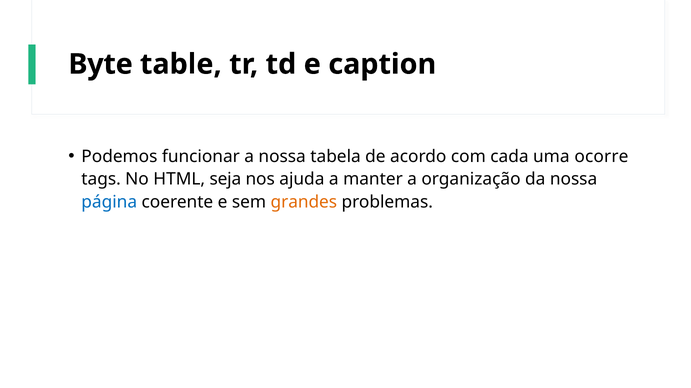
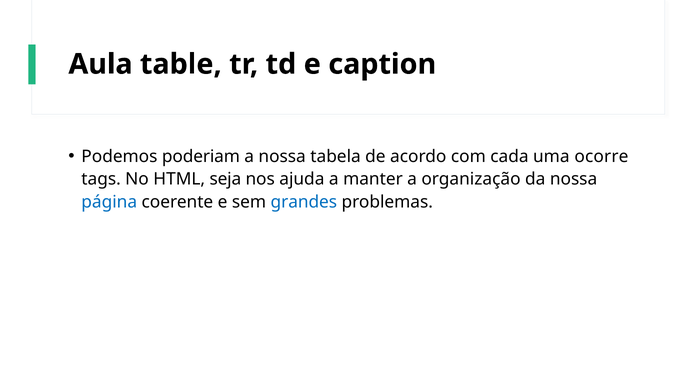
Byte: Byte -> Aula (101, 64)
funcionar: funcionar -> poderiam (201, 157)
grandes colour: orange -> blue (304, 202)
